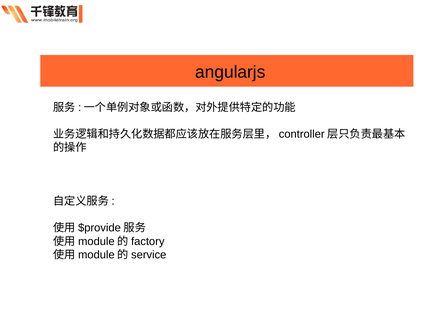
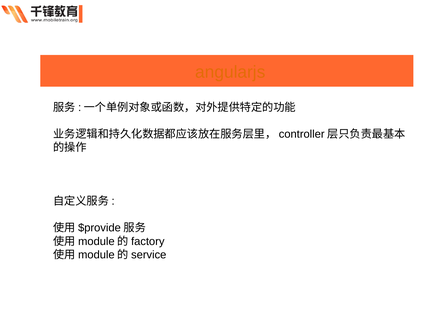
angularjs colour: black -> orange (230, 72)
